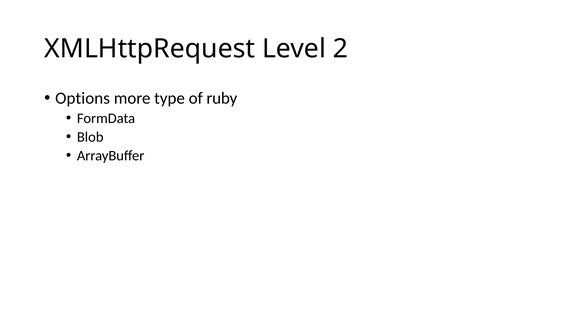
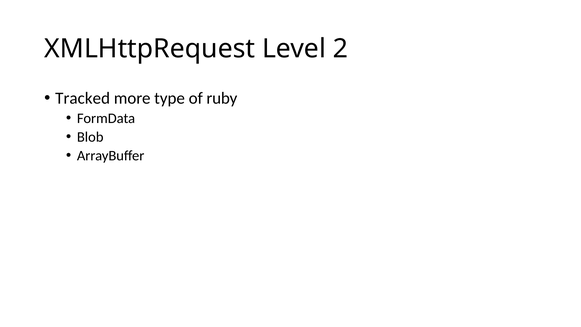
Options: Options -> Tracked (83, 98)
